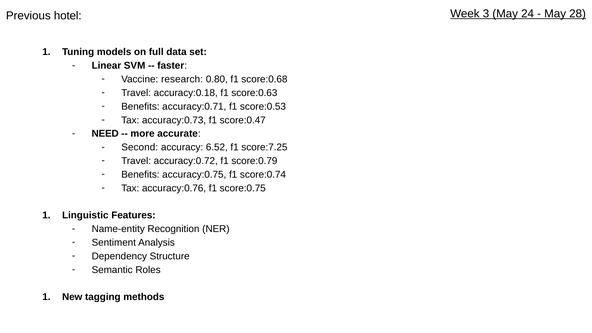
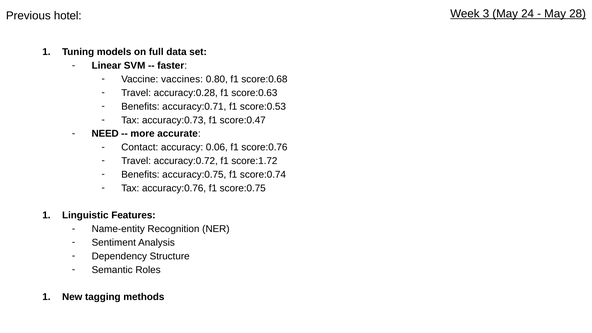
research: research -> vaccines (182, 79)
accuracy:0.18: accuracy:0.18 -> accuracy:0.28 (186, 93)
Second: Second -> Contact (140, 147)
6.52: 6.52 -> 0.06 (217, 147)
score:7.25: score:7.25 -> score:0.76 (264, 147)
score:0.79: score:0.79 -> score:1.72 (254, 161)
